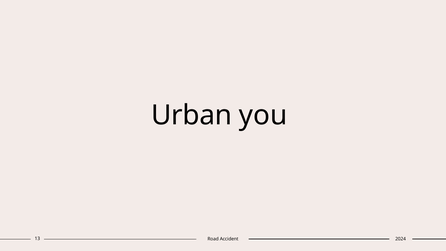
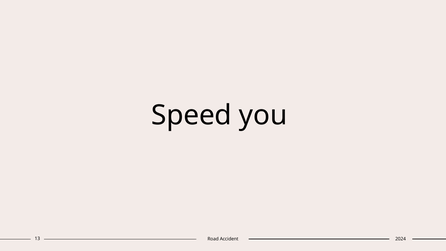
Urban: Urban -> Speed (192, 115)
